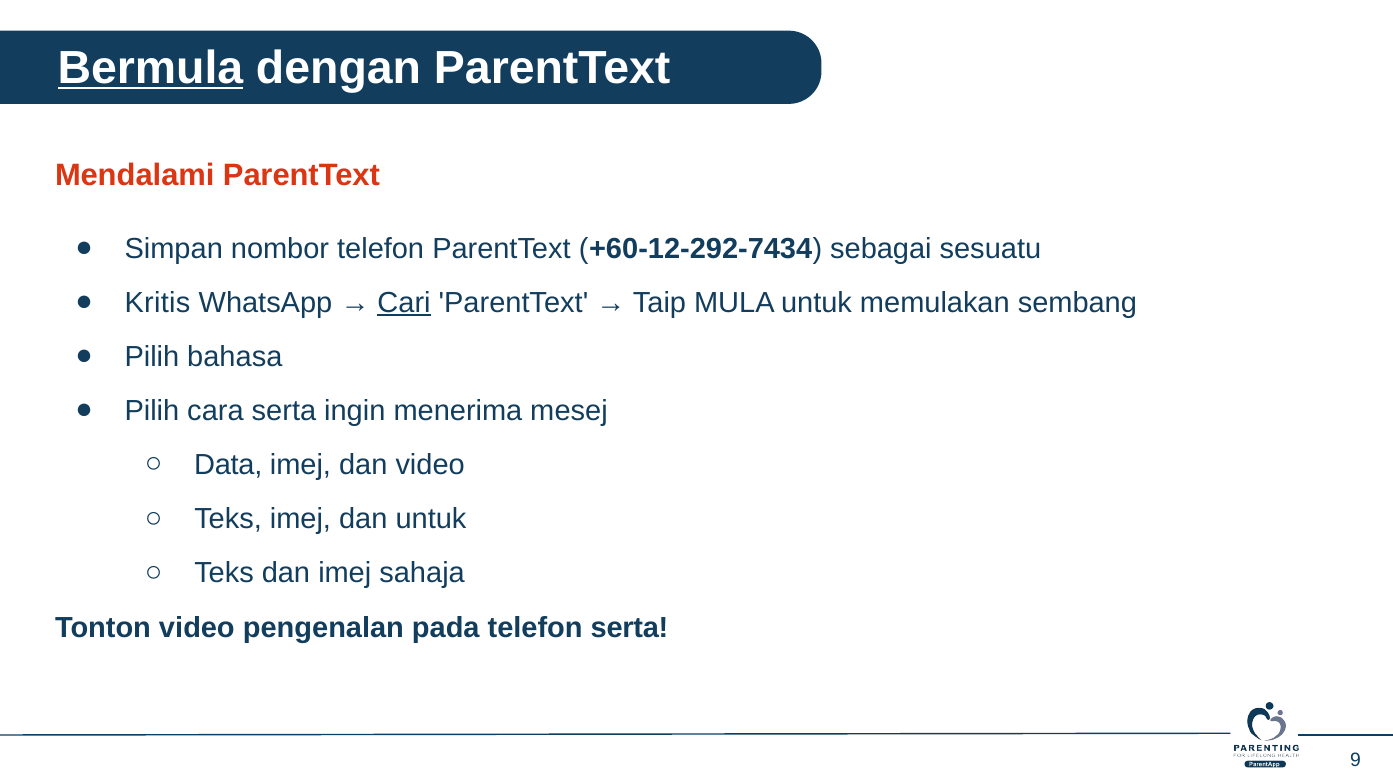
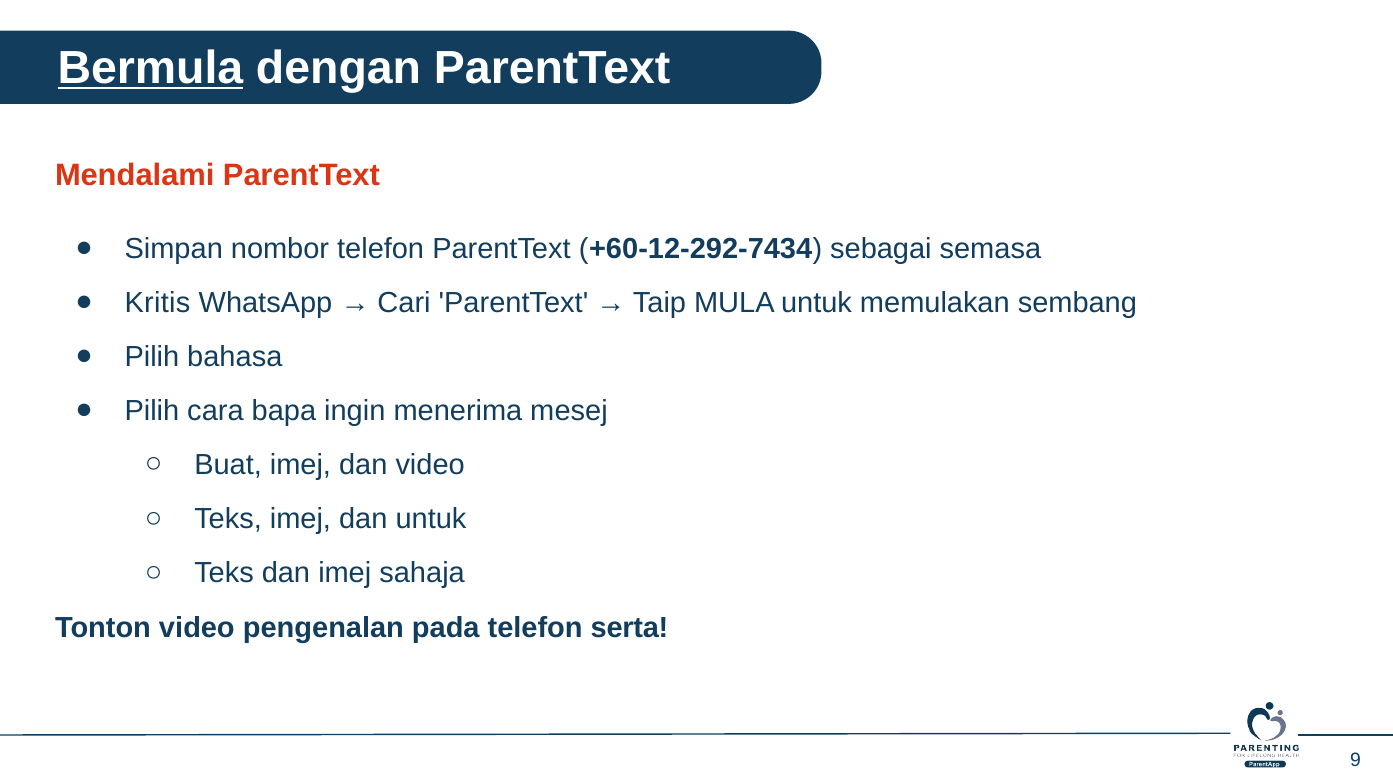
sesuatu: sesuatu -> semasa (990, 249)
Cari underline: present -> none (404, 303)
cara serta: serta -> bapa (284, 411)
Data: Data -> Buat (228, 465)
